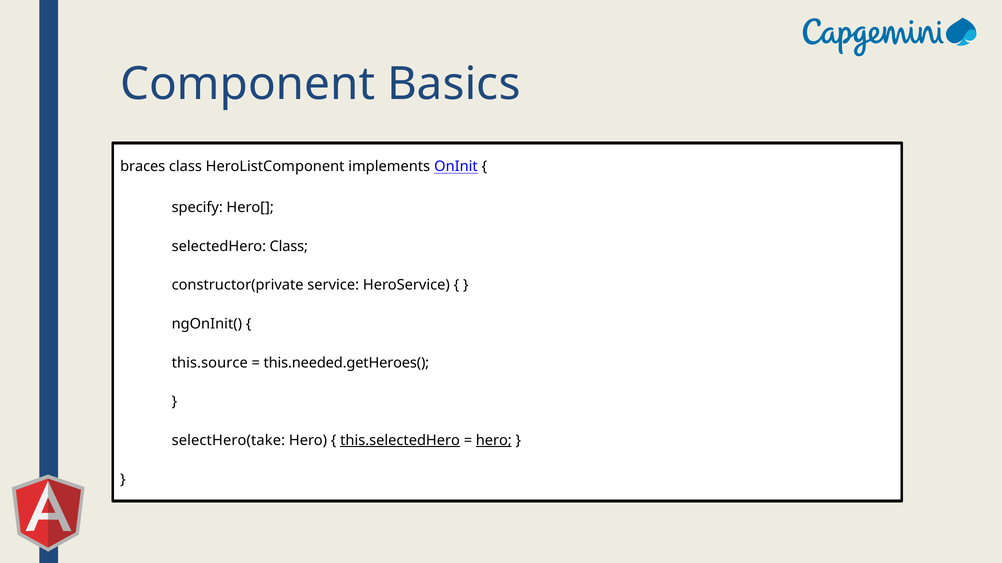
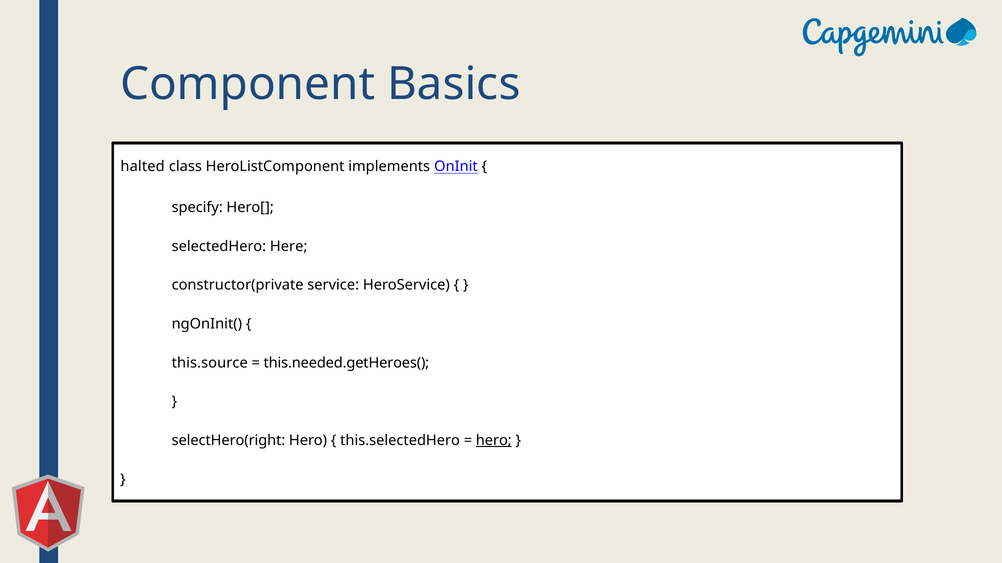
braces: braces -> halted (143, 167)
selectedHero Class: Class -> Here (289, 247)
selectHero(take: selectHero(take -> selectHero(right (228, 441)
this.selectedHero underline: present -> none (400, 441)
